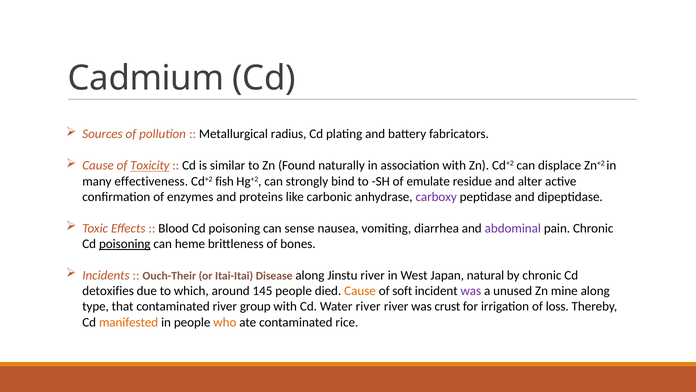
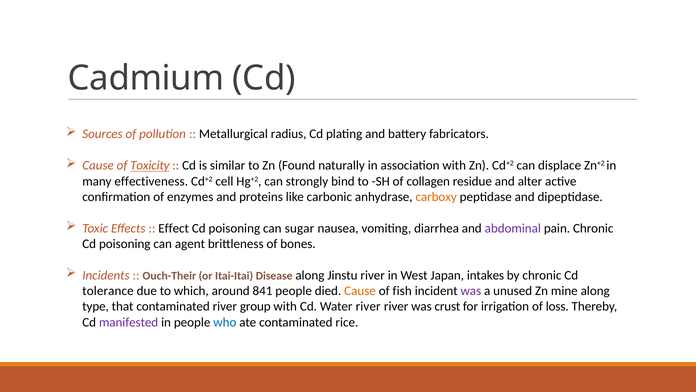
fish: fish -> cell (224, 181)
emulate: emulate -> collagen (428, 181)
carboxy colour: purple -> orange (436, 197)
Blood: Blood -> Effect (174, 228)
sense: sense -> sugar (299, 228)
poisoning underline: present -> none (125, 244)
heme: heme -> agent (190, 244)
natural: natural -> intakes (486, 275)
detoxifies: detoxifies -> tolerance (108, 291)
145: 145 -> 841 (262, 291)
soft: soft -> fish (402, 291)
manifested colour: orange -> purple (129, 322)
who colour: orange -> blue (225, 322)
